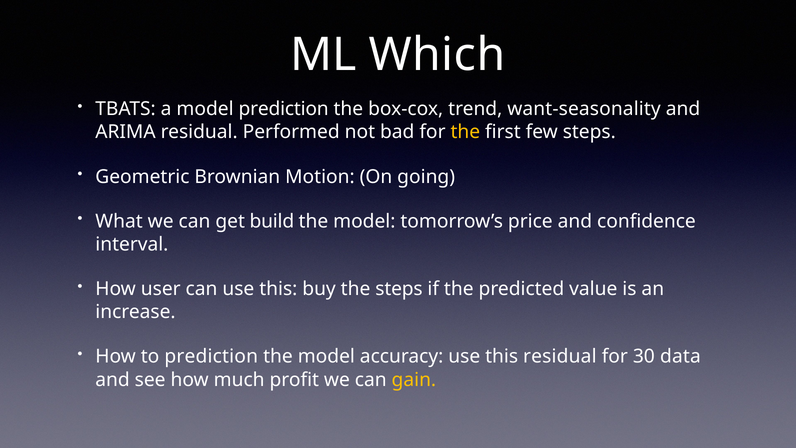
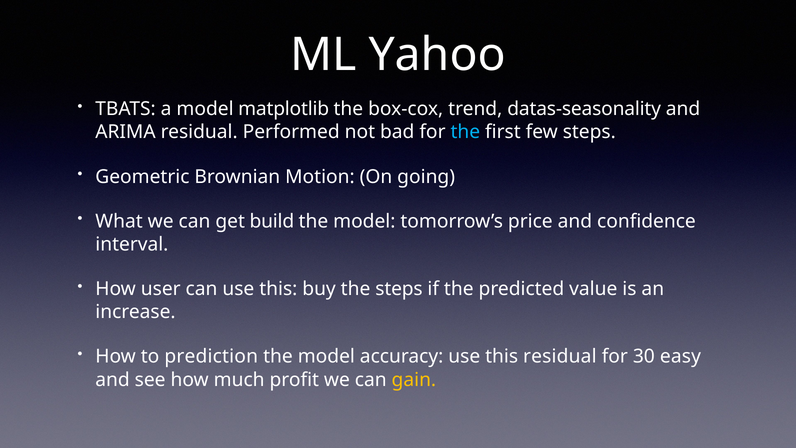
Which: Which -> Yahoo (437, 55)
model prediction: prediction -> matplotlib (284, 109)
want-seasonality: want-seasonality -> datas-seasonality (584, 109)
the colour: yellow -> light blue (465, 132)
data: data -> easy (680, 356)
